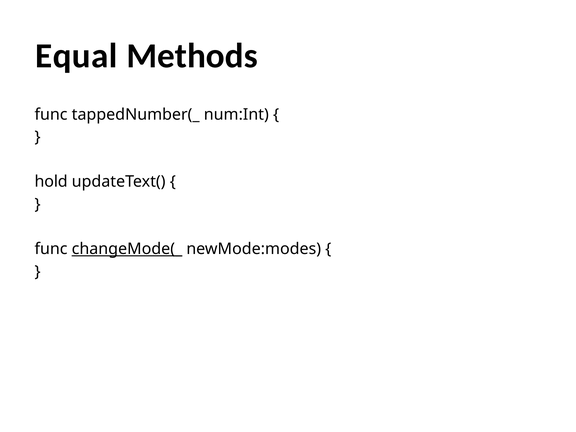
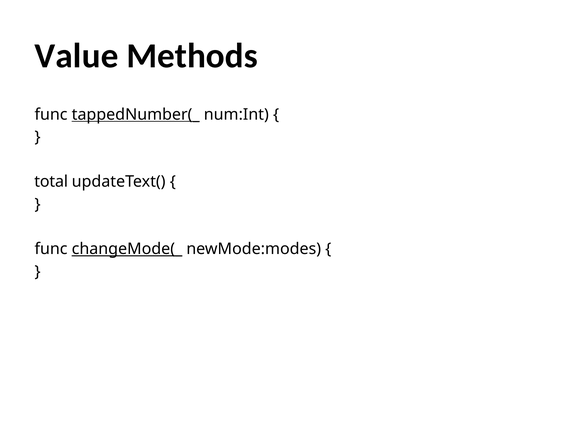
Equal: Equal -> Value (76, 56)
tappedNumber(_ underline: none -> present (136, 114)
hold: hold -> total (51, 182)
